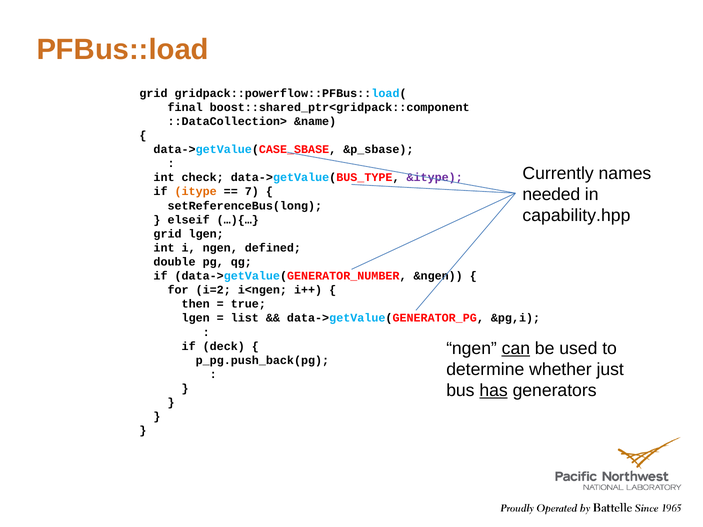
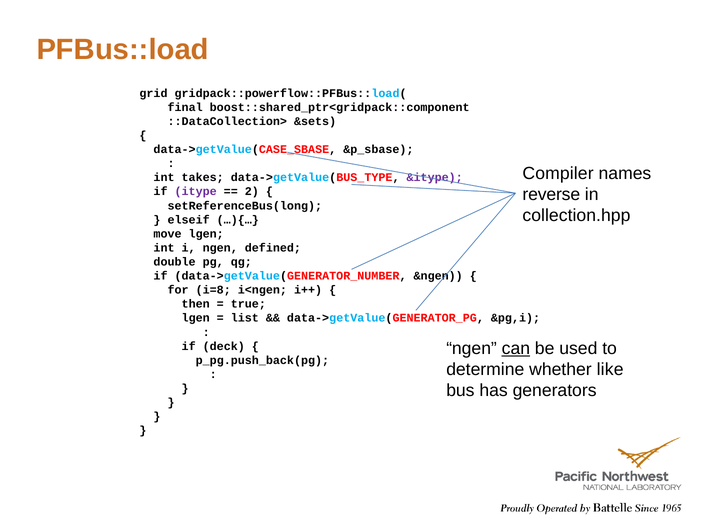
&name: &name -> &sets (315, 121)
Currently: Currently -> Compiler (558, 173)
check: check -> takes (203, 178)
needed: needed -> reverse (551, 194)
itype colour: orange -> purple (196, 192)
7: 7 -> 2 (252, 192)
capability.hpp: capability.hpp -> collection.hpp (576, 216)
grid: grid -> move (168, 234)
i=2: i=2 -> i=8 (213, 290)
just: just -> like (610, 370)
has underline: present -> none (494, 391)
